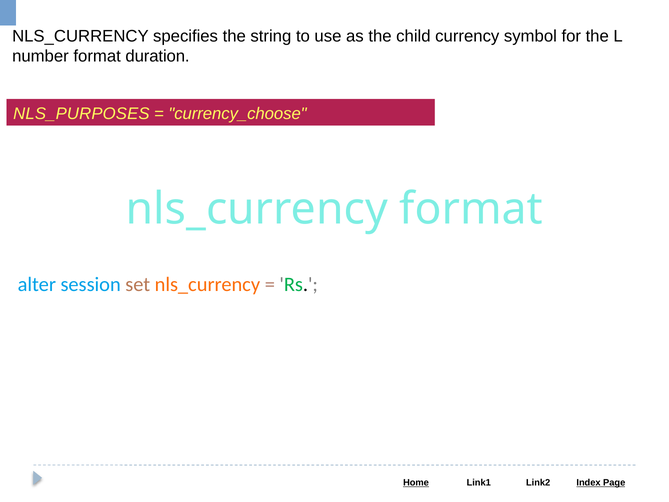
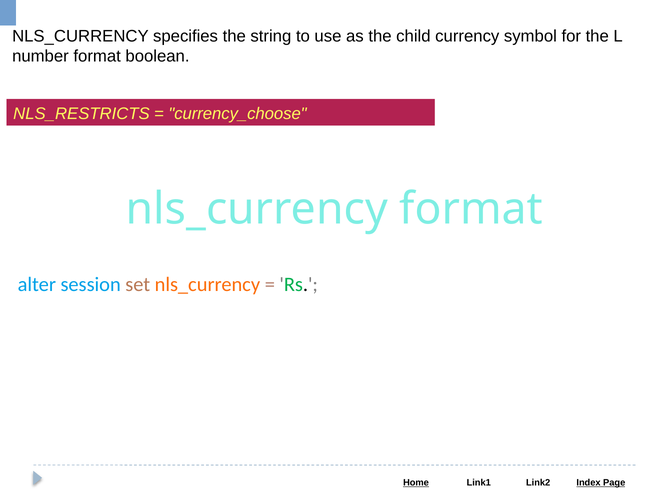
duration: duration -> boolean (157, 56)
NLS_PURPOSES: NLS_PURPOSES -> NLS_RESTRICTS (81, 113)
